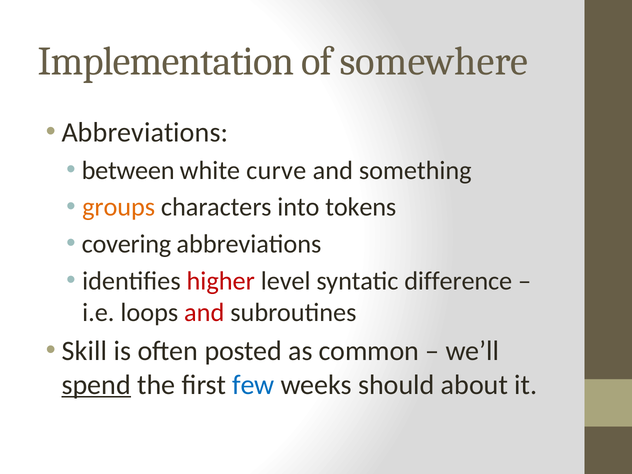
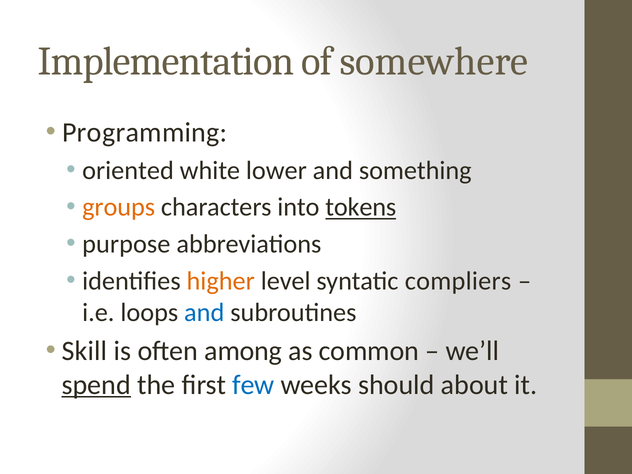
Abbreviations: Abbreviations -> Programming (145, 133)
between: between -> oriented (128, 170)
curve: curve -> lower (276, 170)
tokens underline: none -> present (361, 207)
covering: covering -> purpose (126, 244)
higher colour: red -> orange (221, 281)
difference: difference -> compliers (458, 281)
and colour: red -> blue (204, 313)
posted: posted -> among (243, 351)
